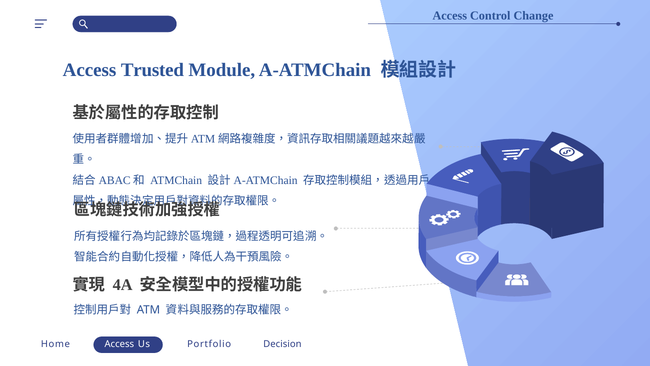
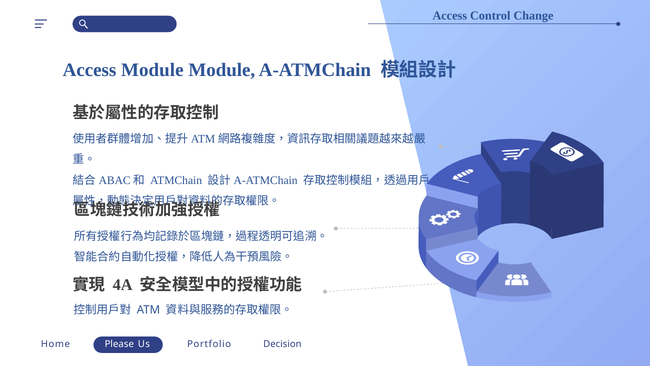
Access Trusted: Trusted -> Module (152, 70)
Home Access: Access -> Please (119, 344)
